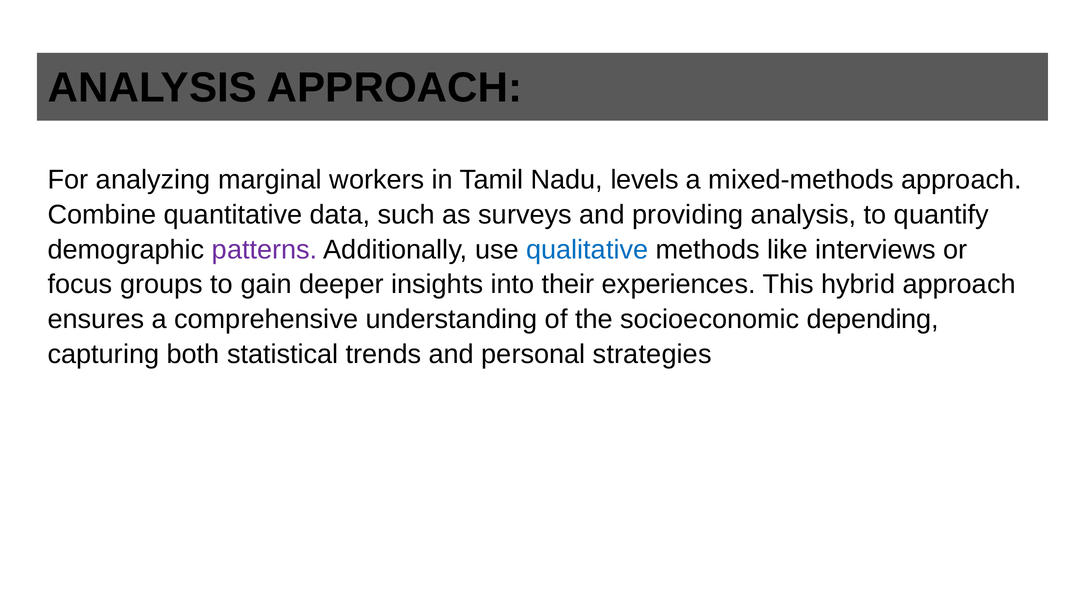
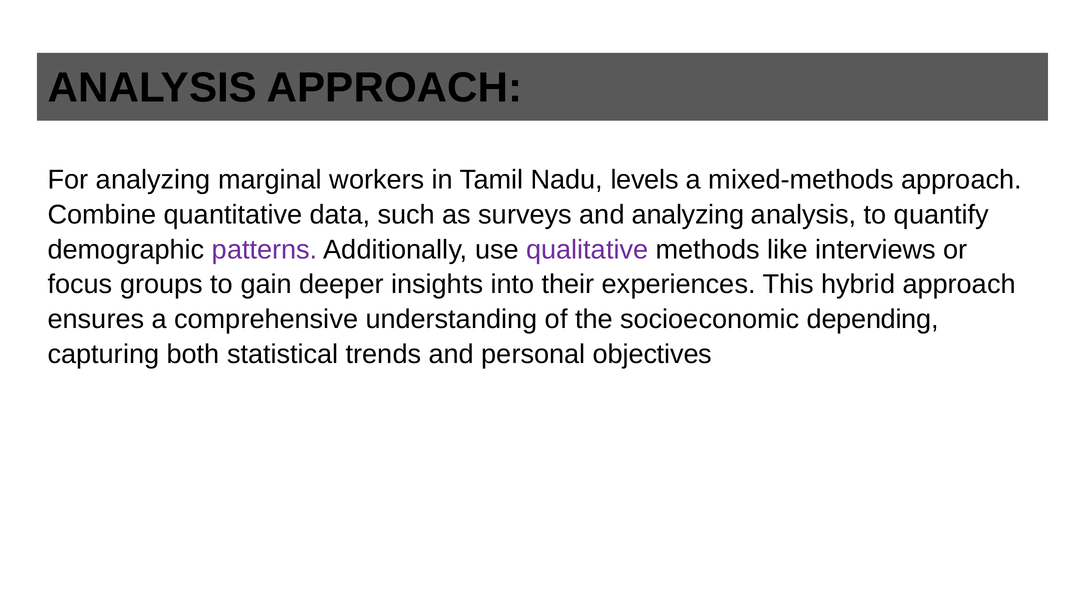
and providing: providing -> analyzing (688, 215)
qualitative colour: blue -> purple (587, 250)
strategies: strategies -> objectives (652, 354)
